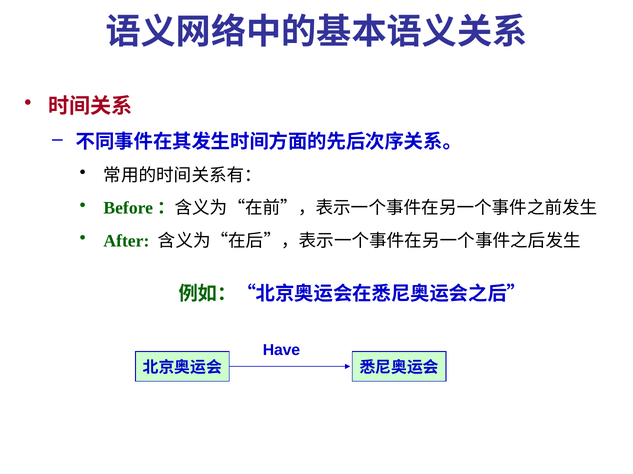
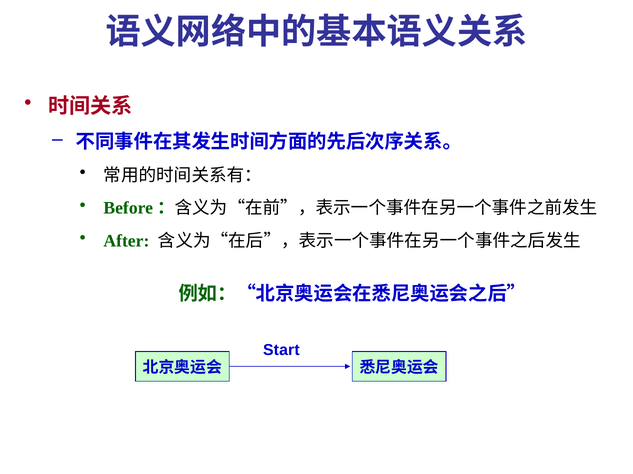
Have: Have -> Start (281, 351)
